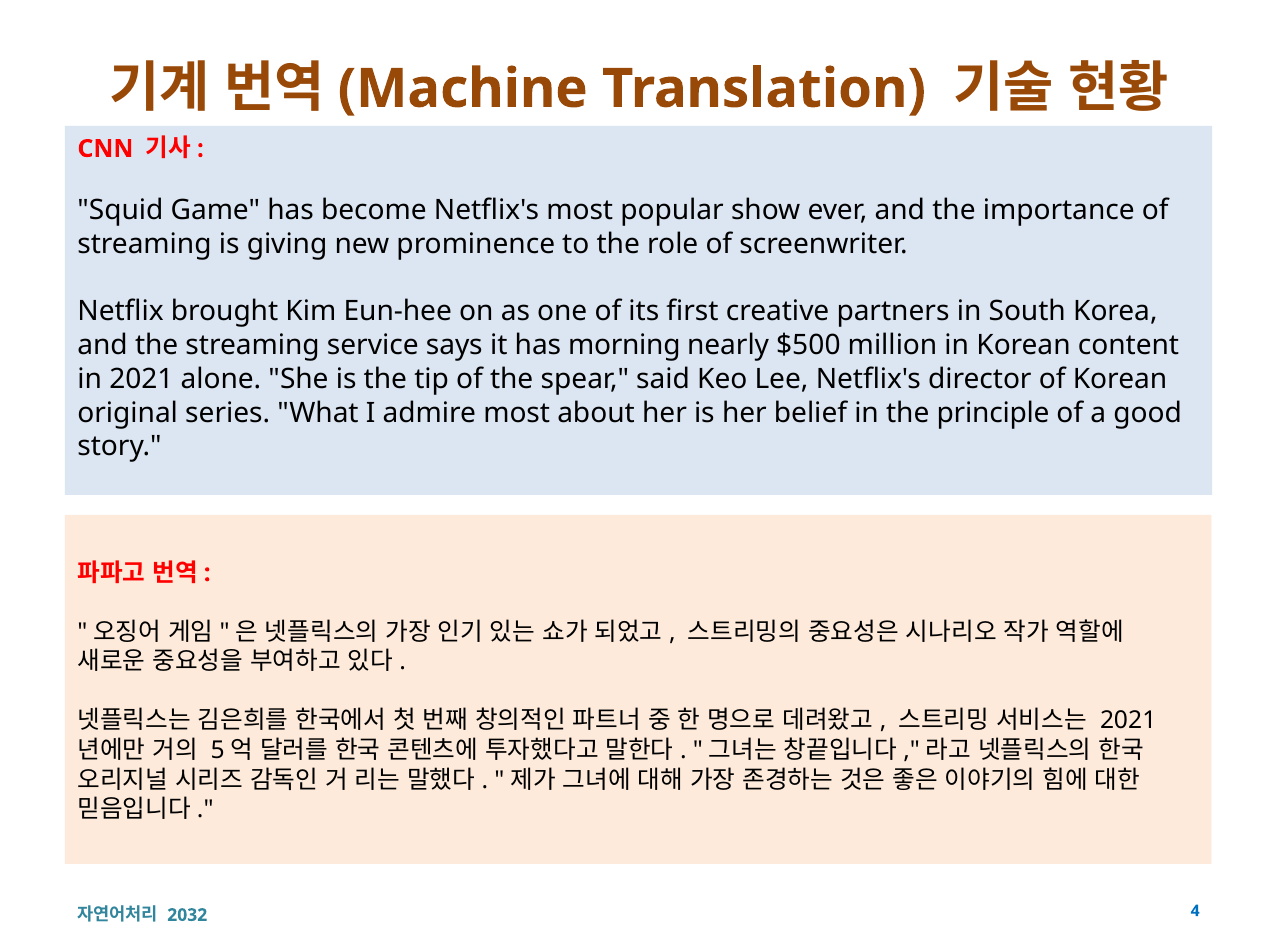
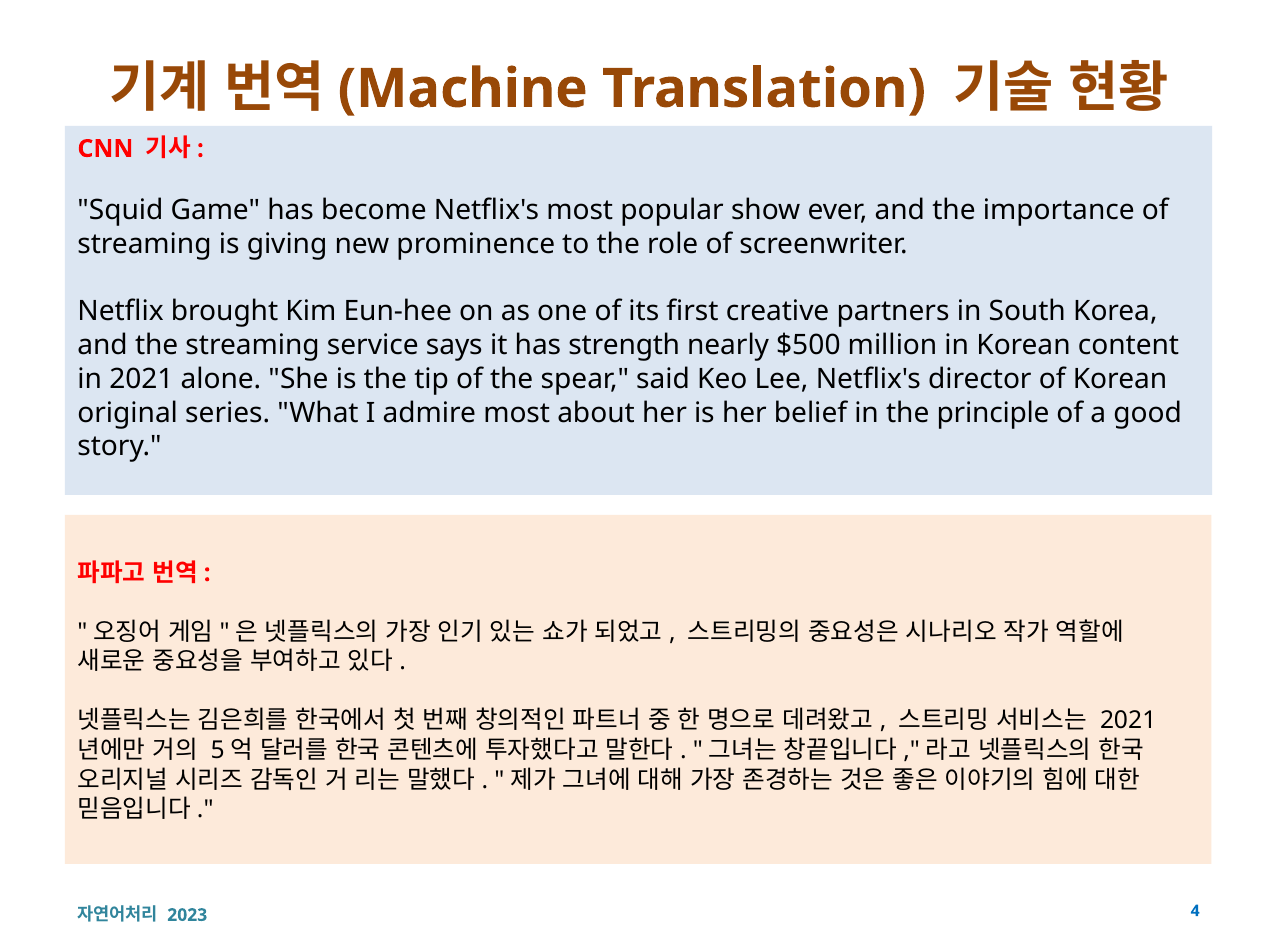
morning: morning -> strength (624, 345)
2032: 2032 -> 2023 (187, 915)
